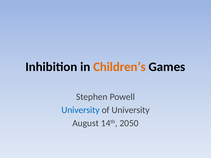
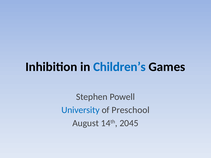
Children’s colour: orange -> blue (119, 67)
of University: University -> Preschool (131, 110)
2050: 2050 -> 2045 (129, 123)
